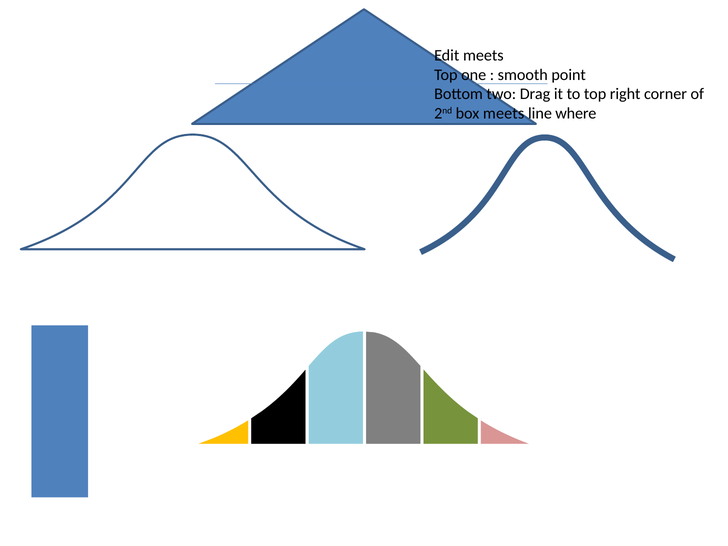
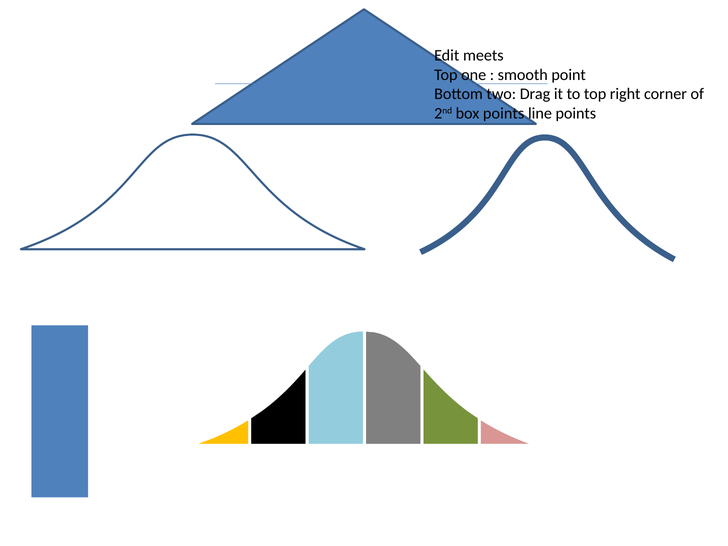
box meets: meets -> points (504, 114)
line where: where -> points (576, 114)
